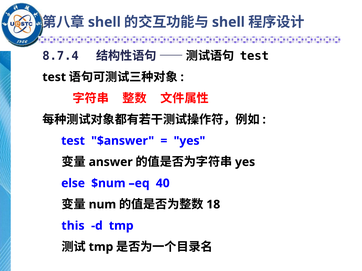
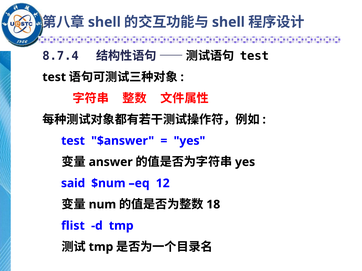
else: else -> said (73, 184)
40: 40 -> 12 (163, 184)
this: this -> flist (73, 226)
